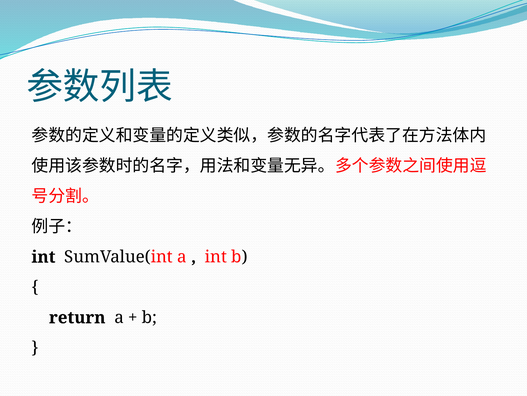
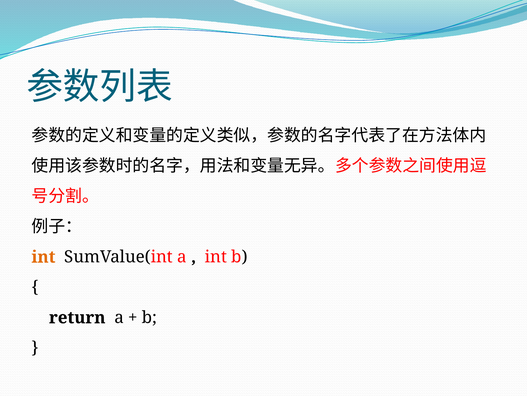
int colour: black -> orange (44, 257)
